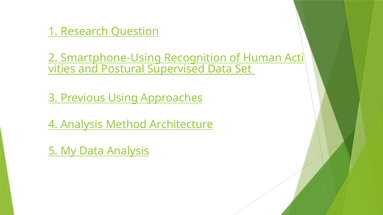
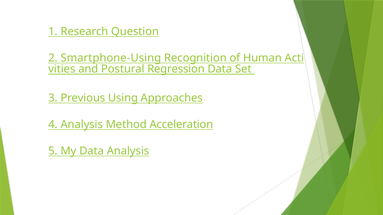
Supervised: Supervised -> Regression (176, 69)
Architecture: Architecture -> Acceleration (181, 125)
